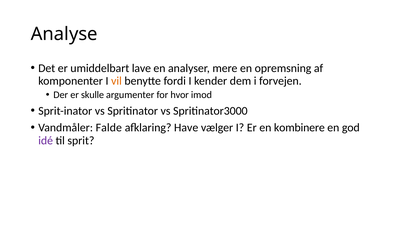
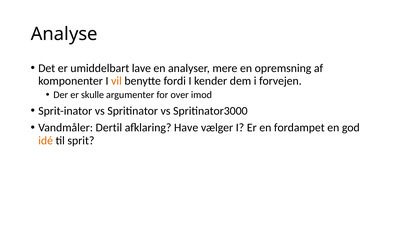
hvor: hvor -> over (180, 95)
Falde: Falde -> Dertil (109, 128)
kombinere: kombinere -> fordampet (299, 128)
idé colour: purple -> orange (46, 140)
